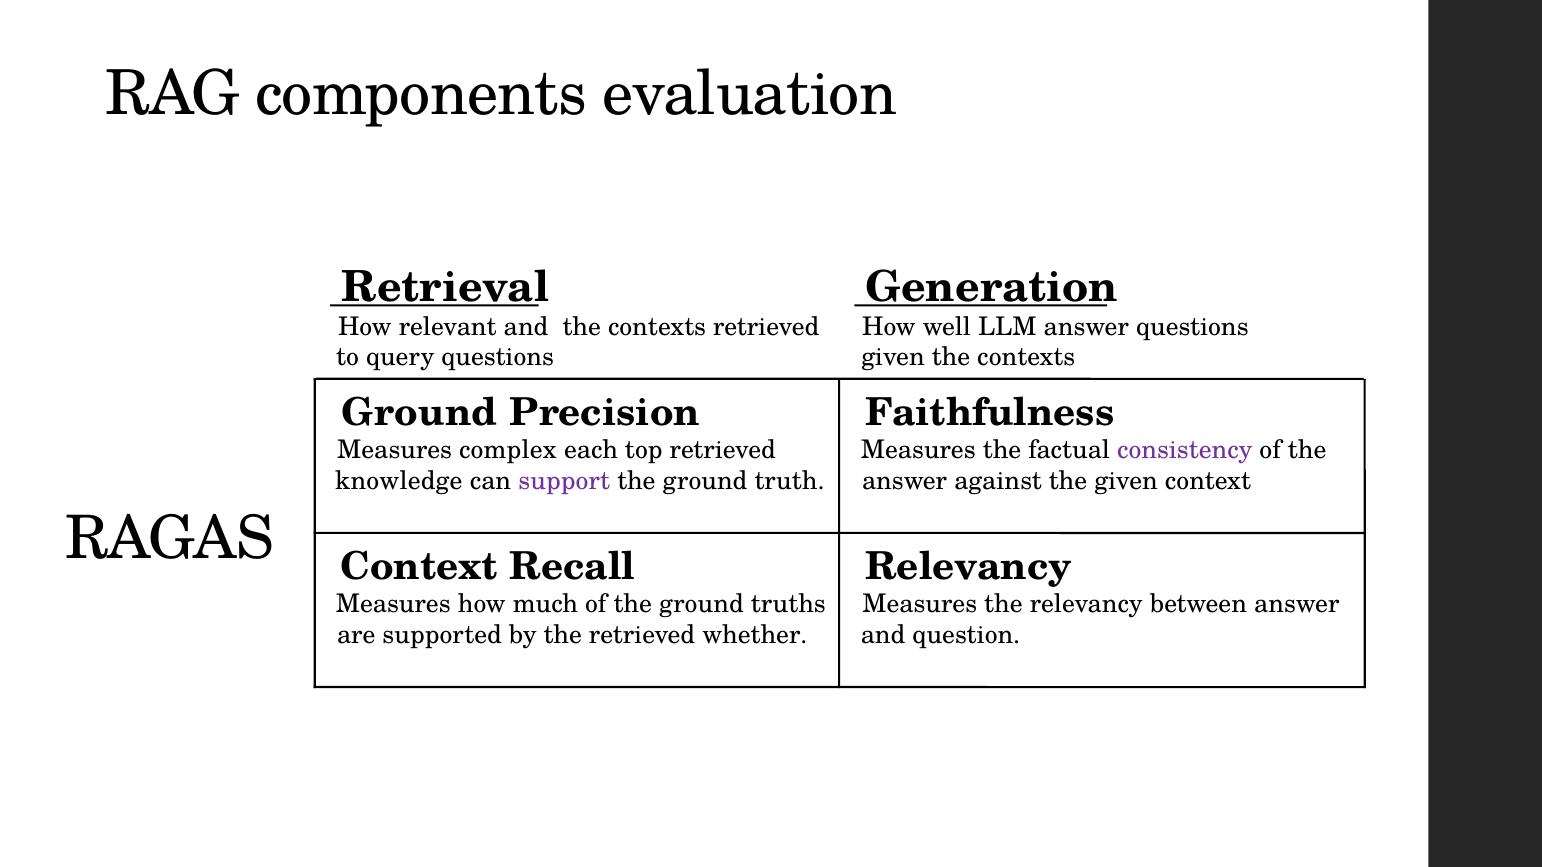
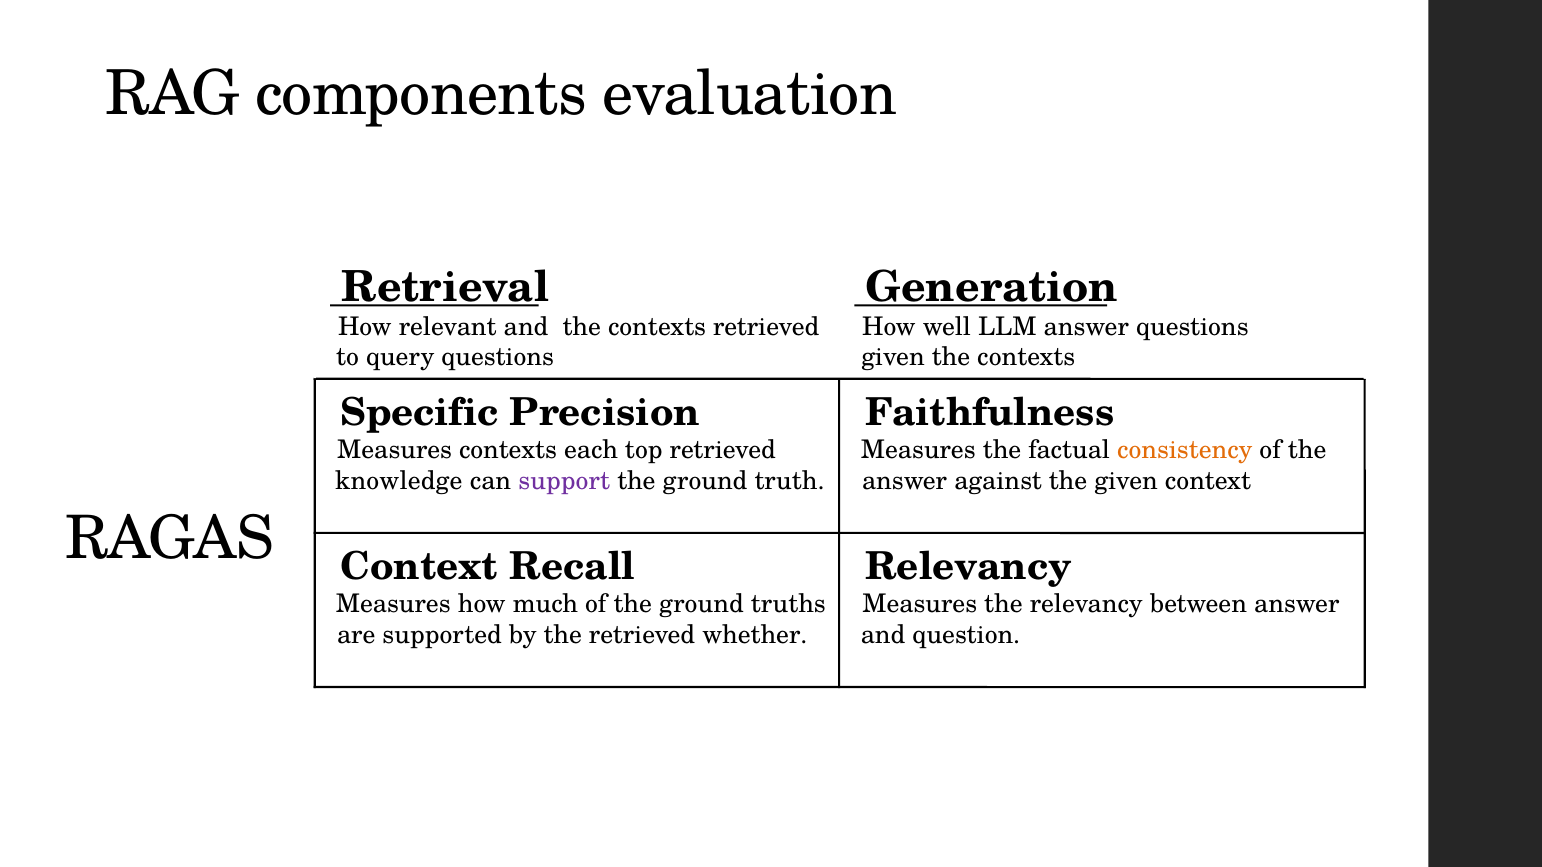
Ground: Ground -> Specific (420, 413)
Measures complex: complex -> contexts (508, 450)
consistency colour: purple -> orange (1185, 450)
